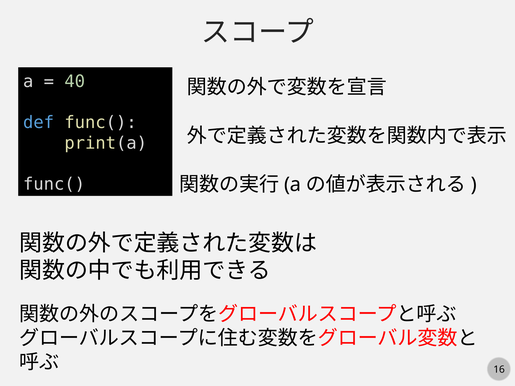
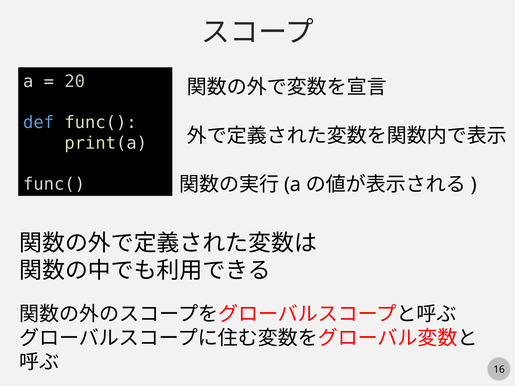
40: 40 -> 20 (75, 81)
